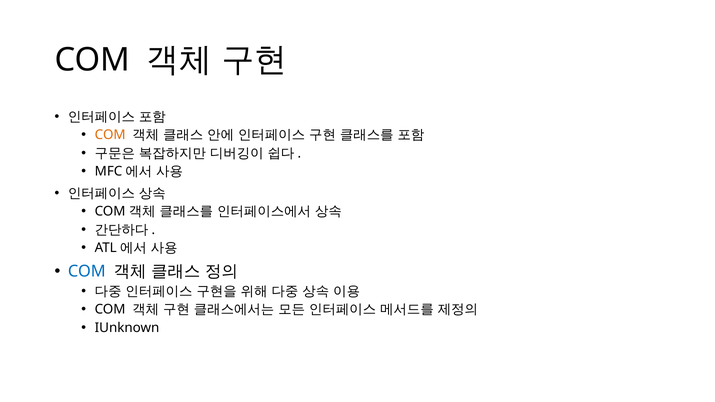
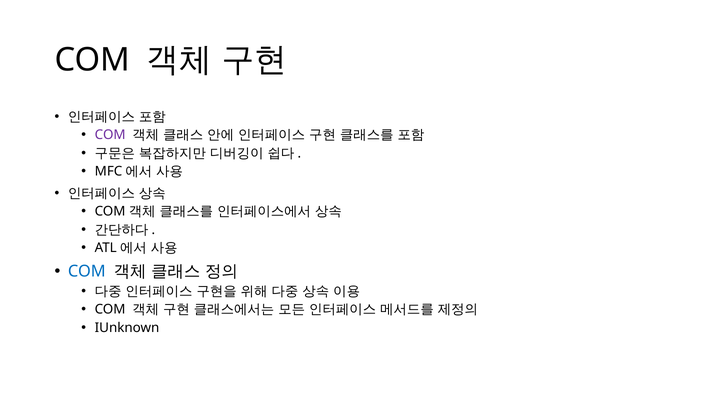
COM colour: orange -> purple (110, 135)
